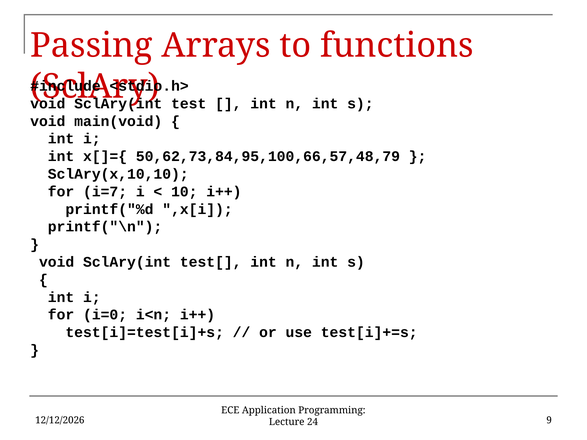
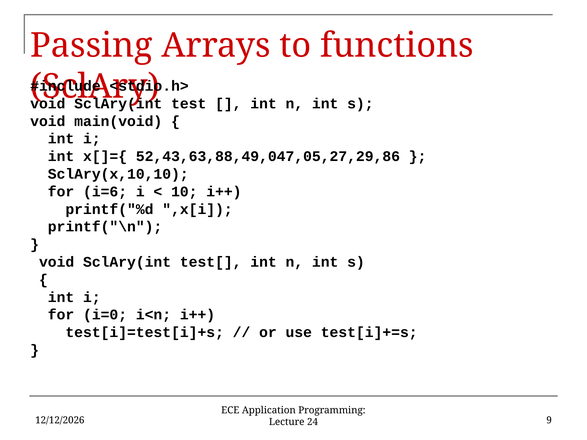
50,62,73,84,95,100,66,57,48,79: 50,62,73,84,95,100,66,57,48,79 -> 52,43,63,88,49,047,05,27,29,86 (268, 157)
i=7: i=7 -> i=6 (105, 192)
